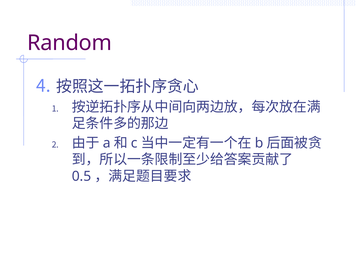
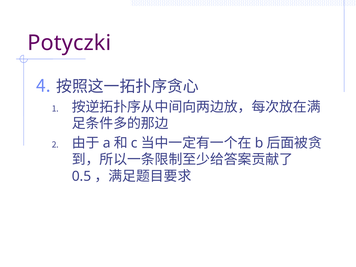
Random: Random -> Potyczki (69, 43)
